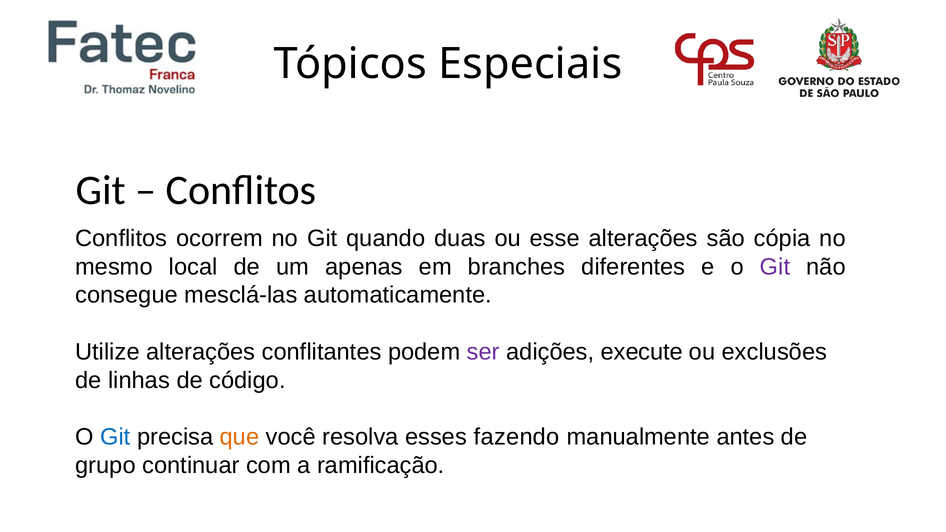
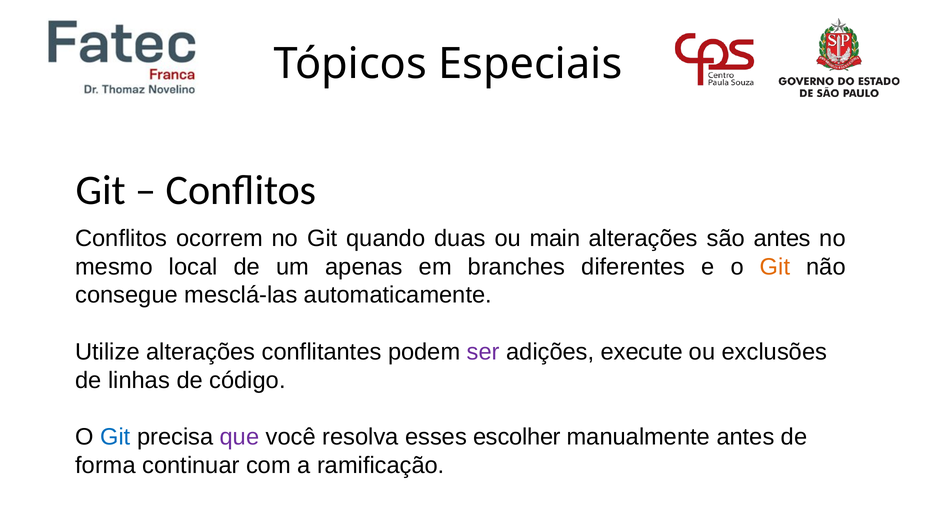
esse: esse -> main (555, 238)
são cópia: cópia -> antes (782, 238)
Git colour: purple -> orange (775, 267)
que colour: orange -> purple (240, 437)
fazendo: fazendo -> escolher (517, 437)
grupo: grupo -> forma (106, 466)
